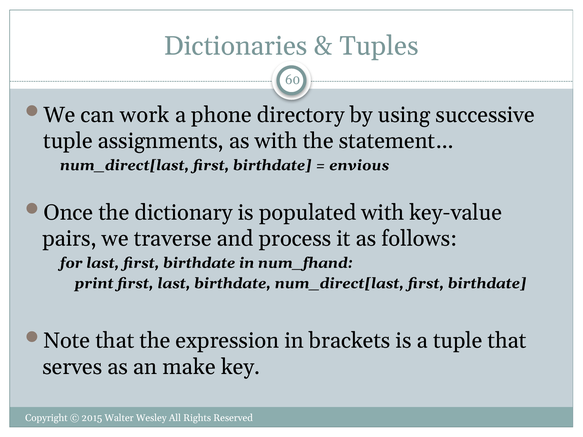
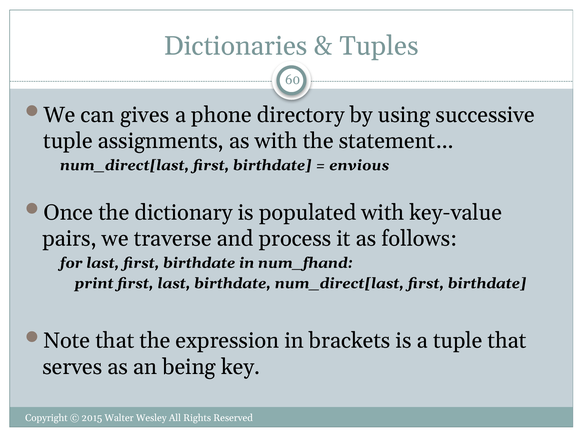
work: work -> gives (145, 115)
make: make -> being (189, 367)
